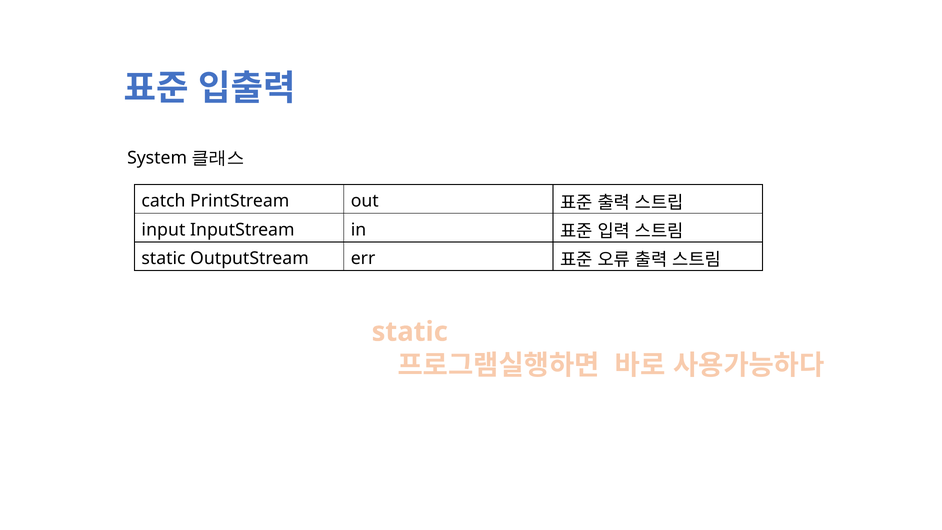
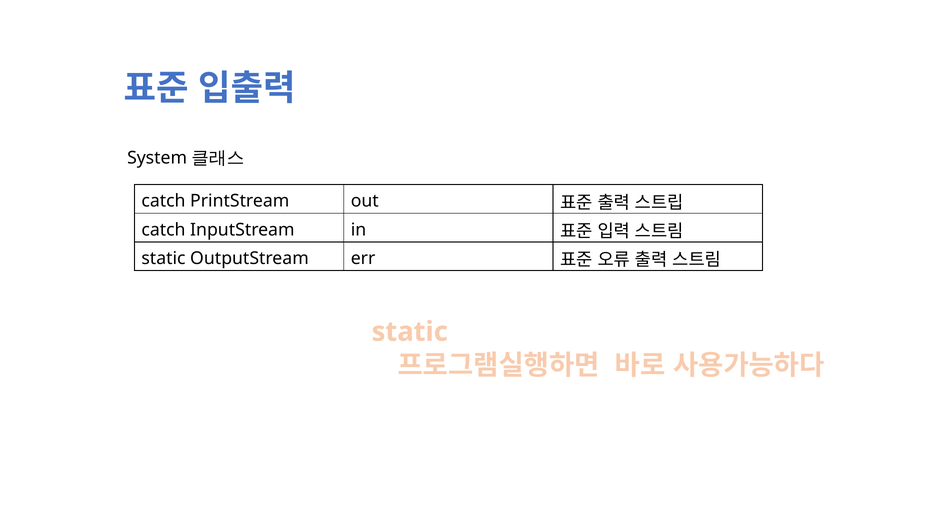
input: input -> catch (164, 230)
